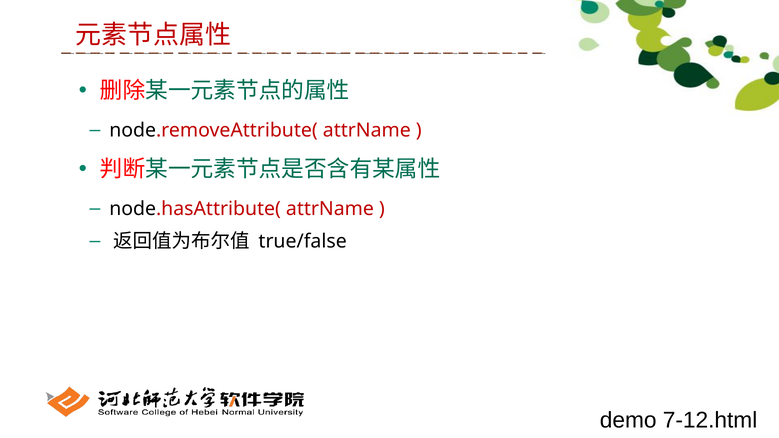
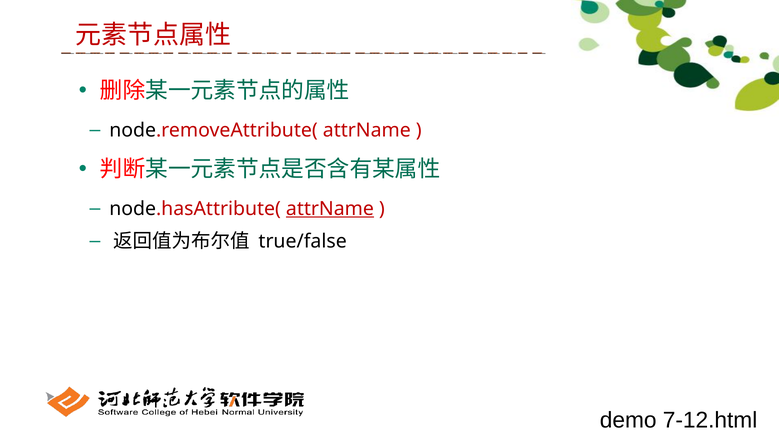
attrName underline: none -> present (330, 209)
